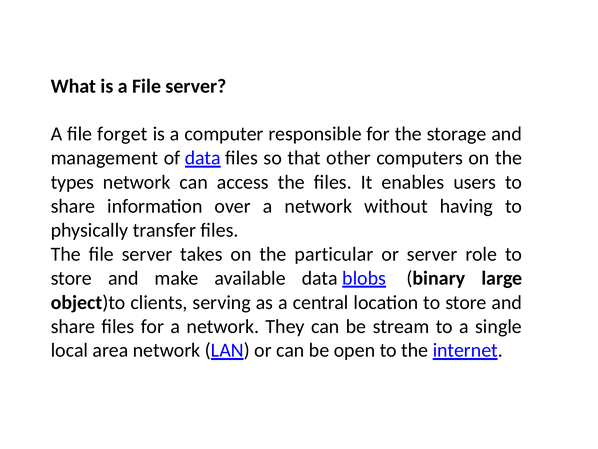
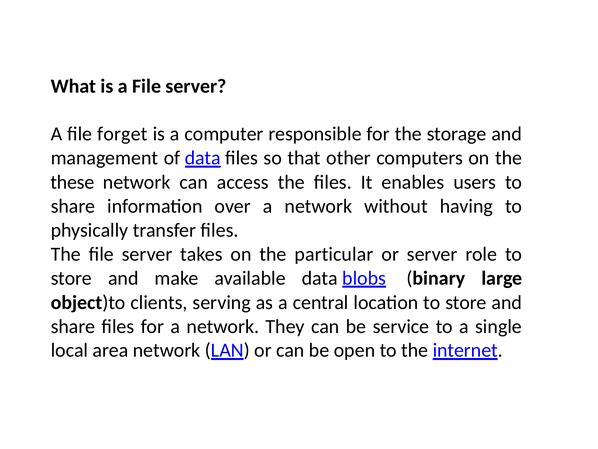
types: types -> these (72, 182)
stream: stream -> service (401, 326)
